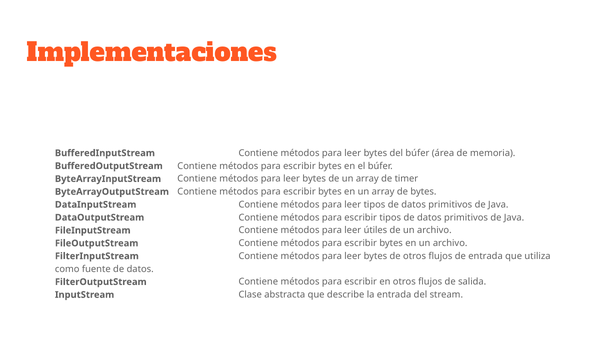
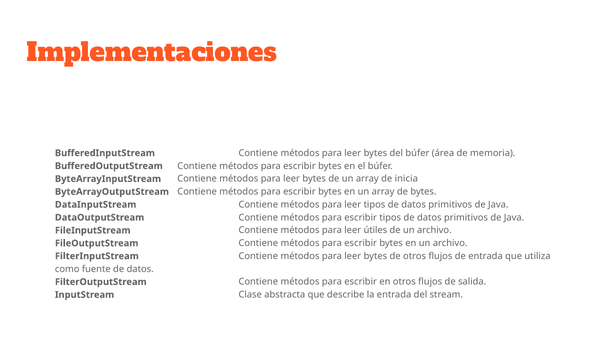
timer: timer -> inicia (406, 179)
